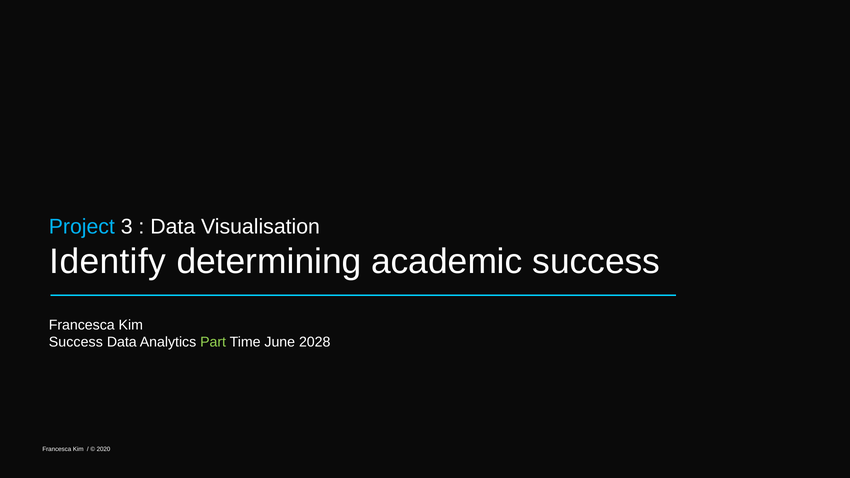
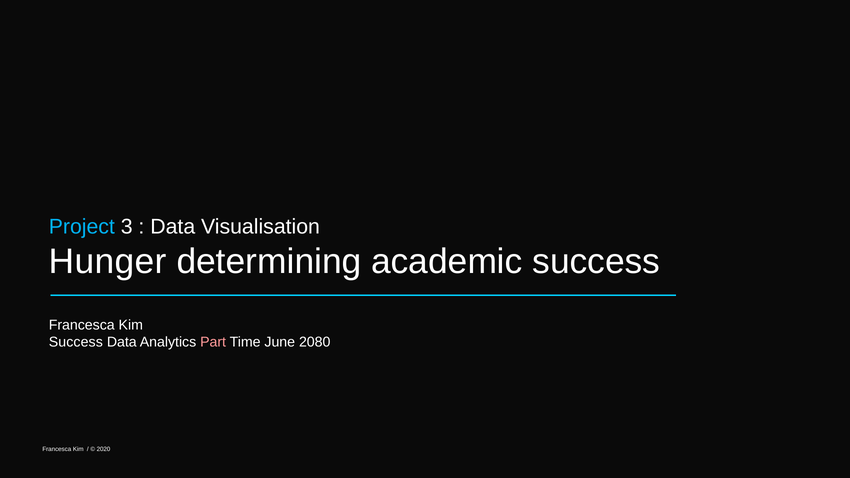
Identify: Identify -> Hunger (108, 262)
Part colour: light green -> pink (213, 342)
2028: 2028 -> 2080 (315, 342)
